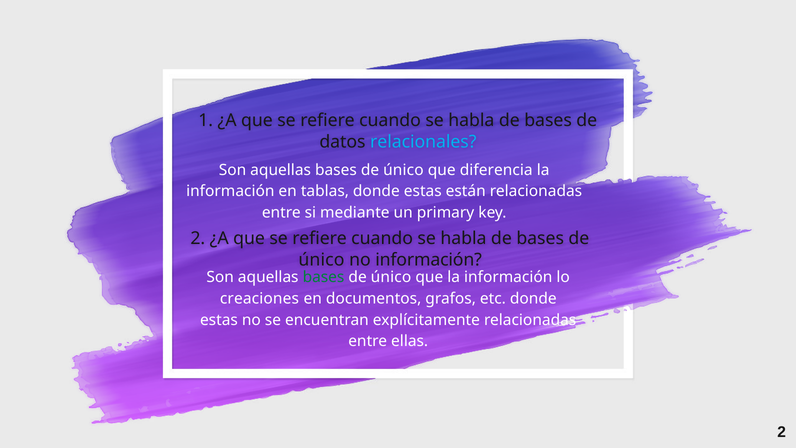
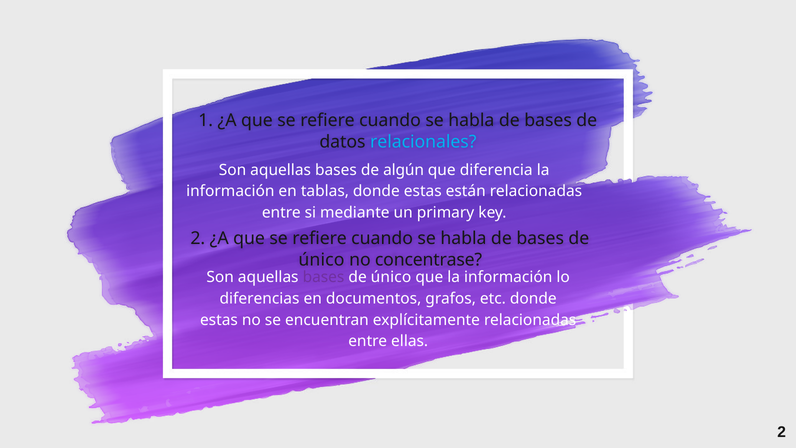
único: único -> algún (404, 170)
no información: información -> concentrase (429, 260)
bases colour: green -> purple (324, 277)
creaciones: creaciones -> diferencias (260, 298)
